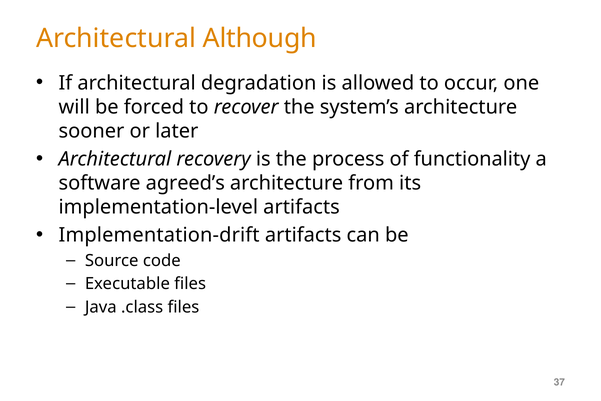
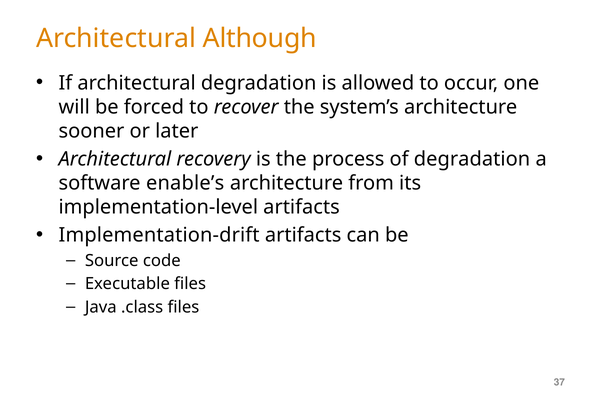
of functionality: functionality -> degradation (472, 159)
agreed’s: agreed’s -> enable’s (185, 183)
